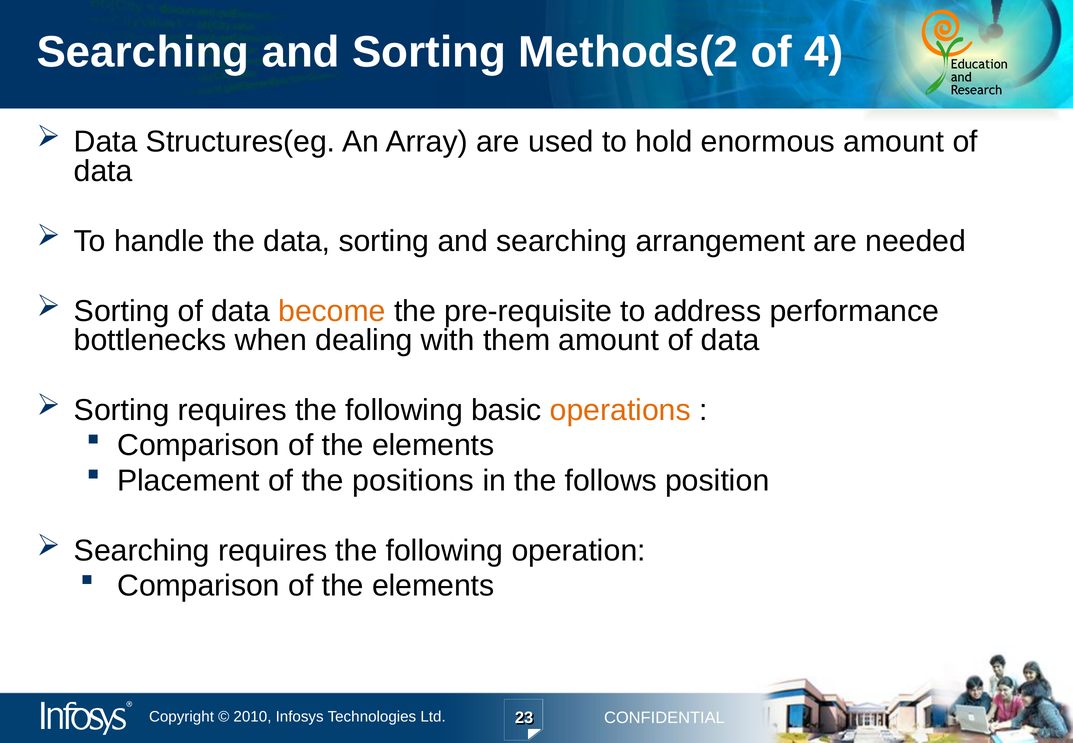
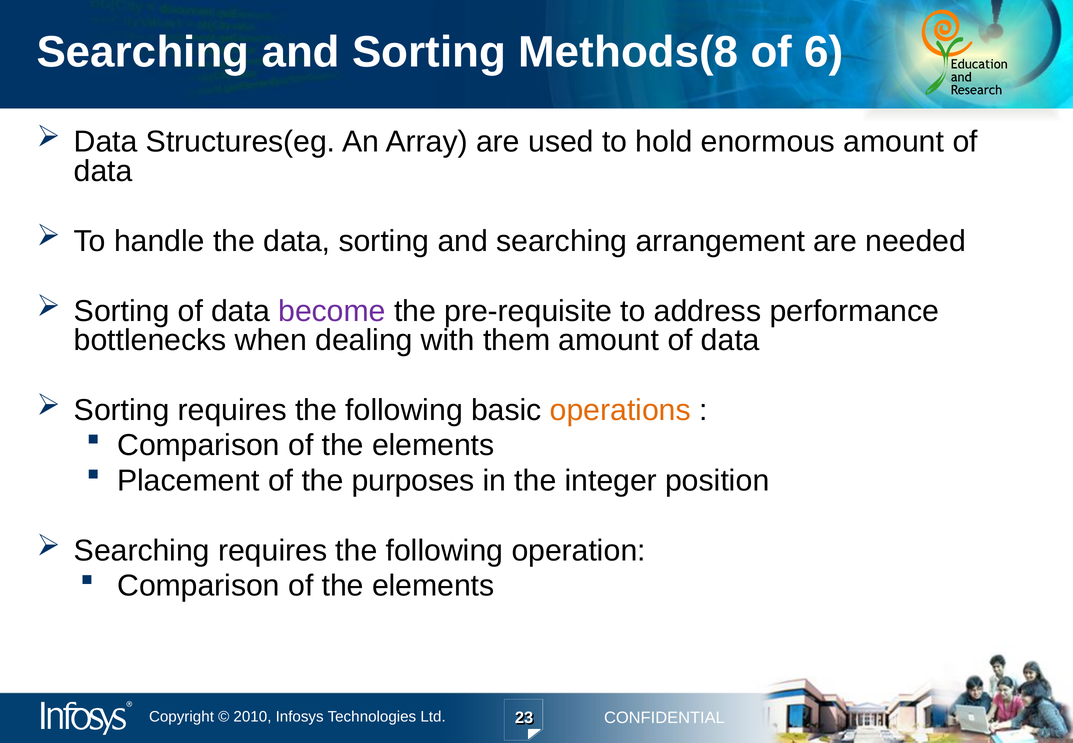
Methods(2: Methods(2 -> Methods(8 (628, 52)
4: 4 -> 6 (824, 52)
become colour: orange -> purple (332, 311)
positions: positions -> purposes (413, 480)
follows: follows -> integer (611, 480)
